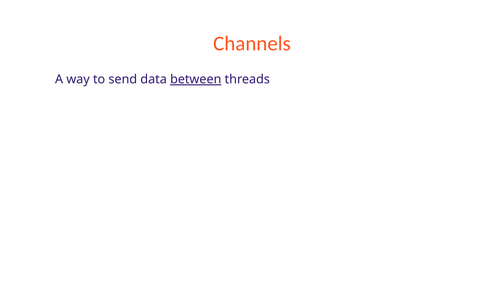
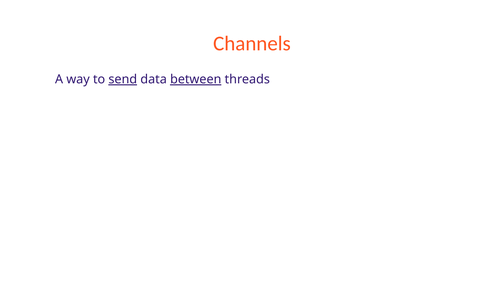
send underline: none -> present (123, 79)
